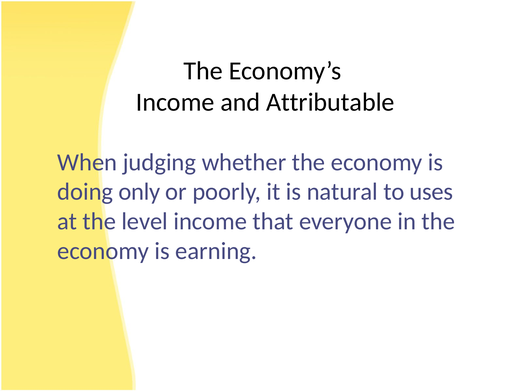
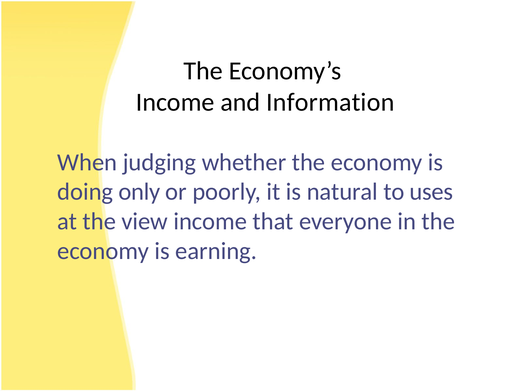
Attributable: Attributable -> Information (330, 102)
level: level -> view (145, 222)
